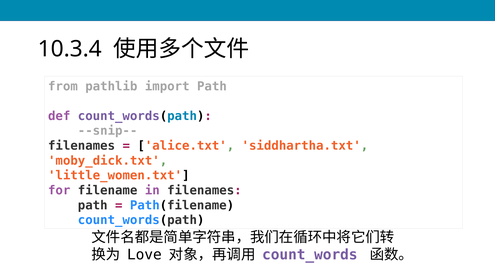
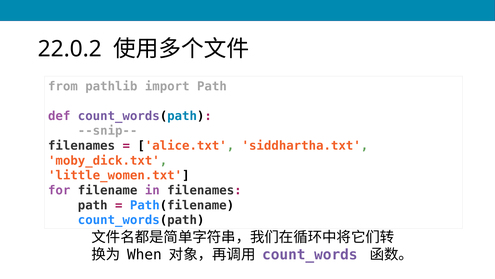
10.3.4: 10.3.4 -> 22.0.2 (70, 49)
Love: Love -> When (144, 254)
